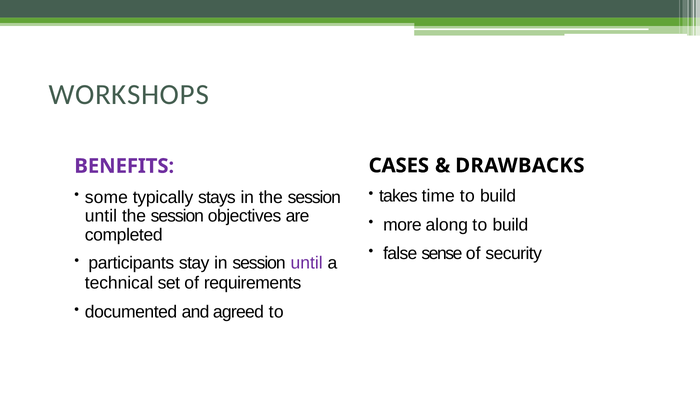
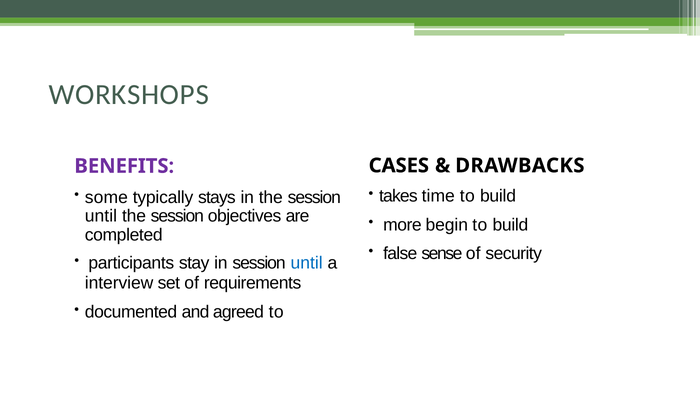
along: along -> begin (447, 225)
until colour: purple -> blue (307, 263)
technical: technical -> interview (119, 283)
